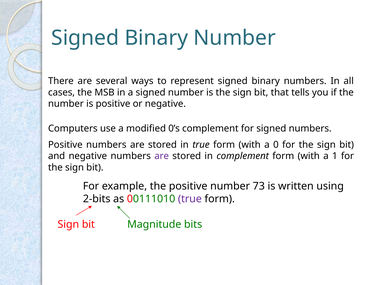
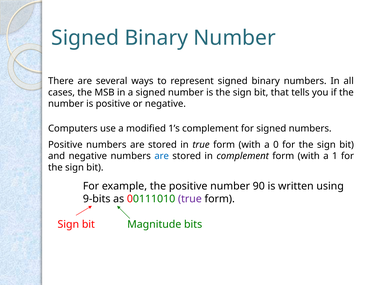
0’s: 0’s -> 1’s (174, 129)
are colour: purple -> blue (162, 156)
73: 73 -> 90 (259, 186)
2-bits: 2-bits -> 9-bits (97, 199)
